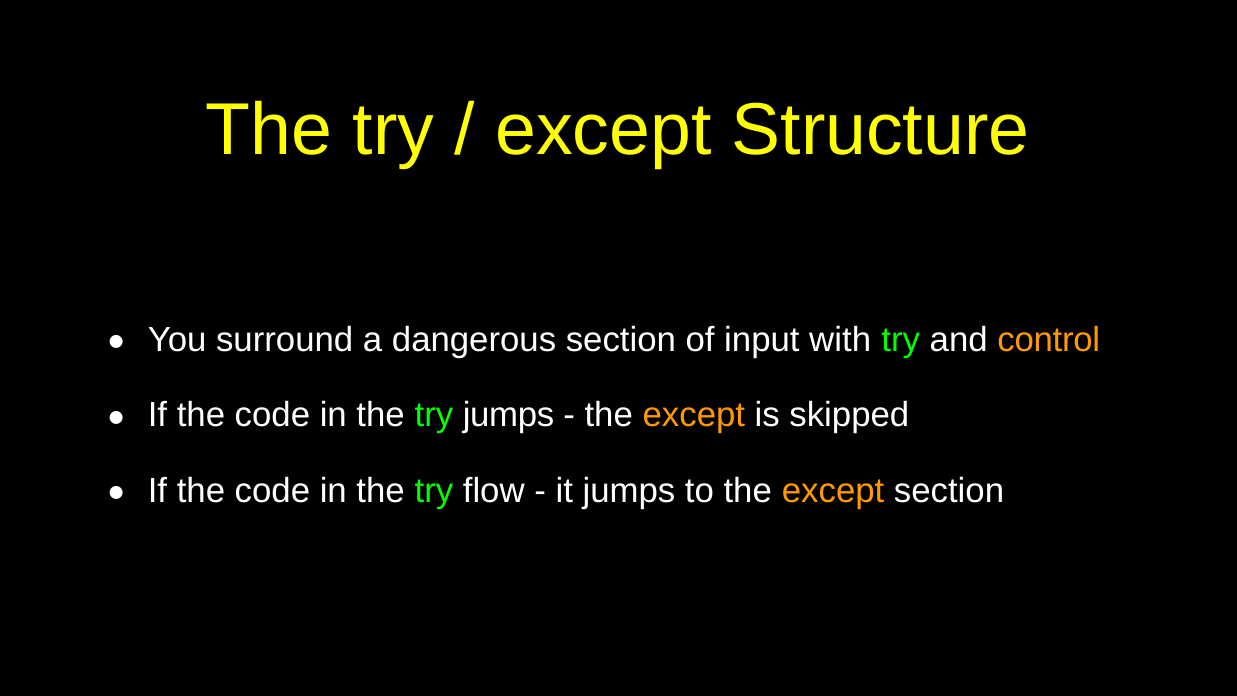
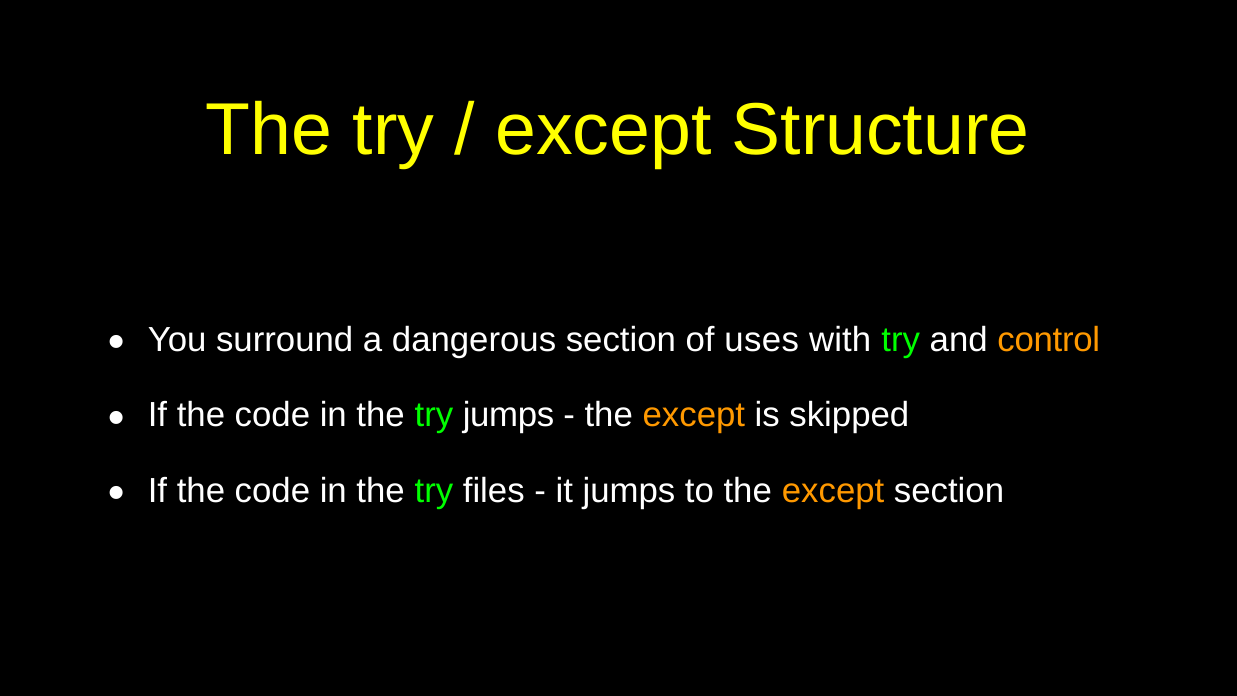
input: input -> uses (762, 340)
flow: flow -> files (494, 491)
